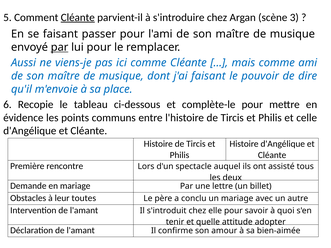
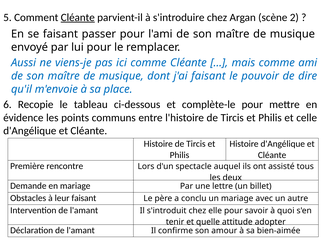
3: 3 -> 2 (294, 17)
par underline: present -> none (60, 47)
leur toutes: toutes -> faisant (84, 198)
